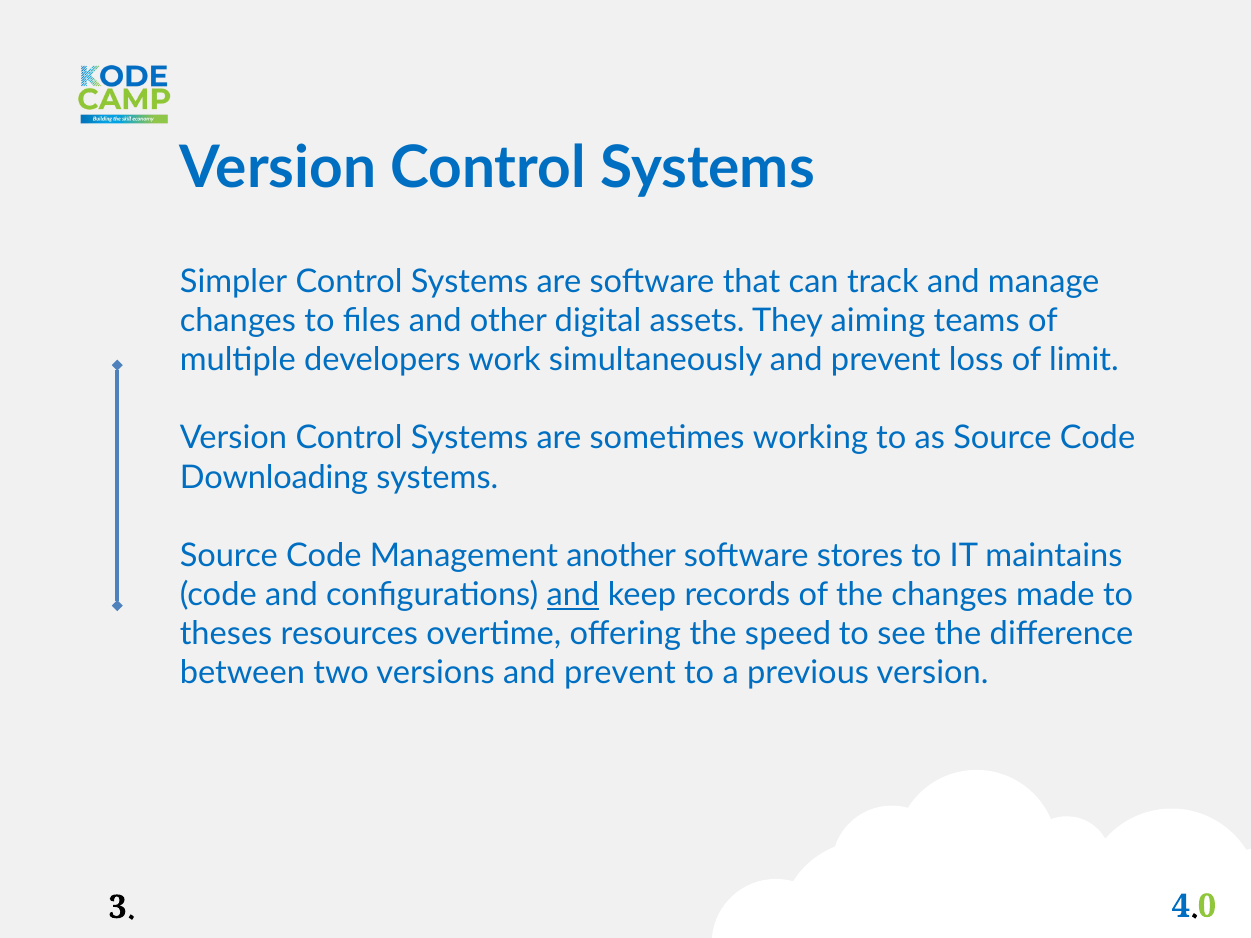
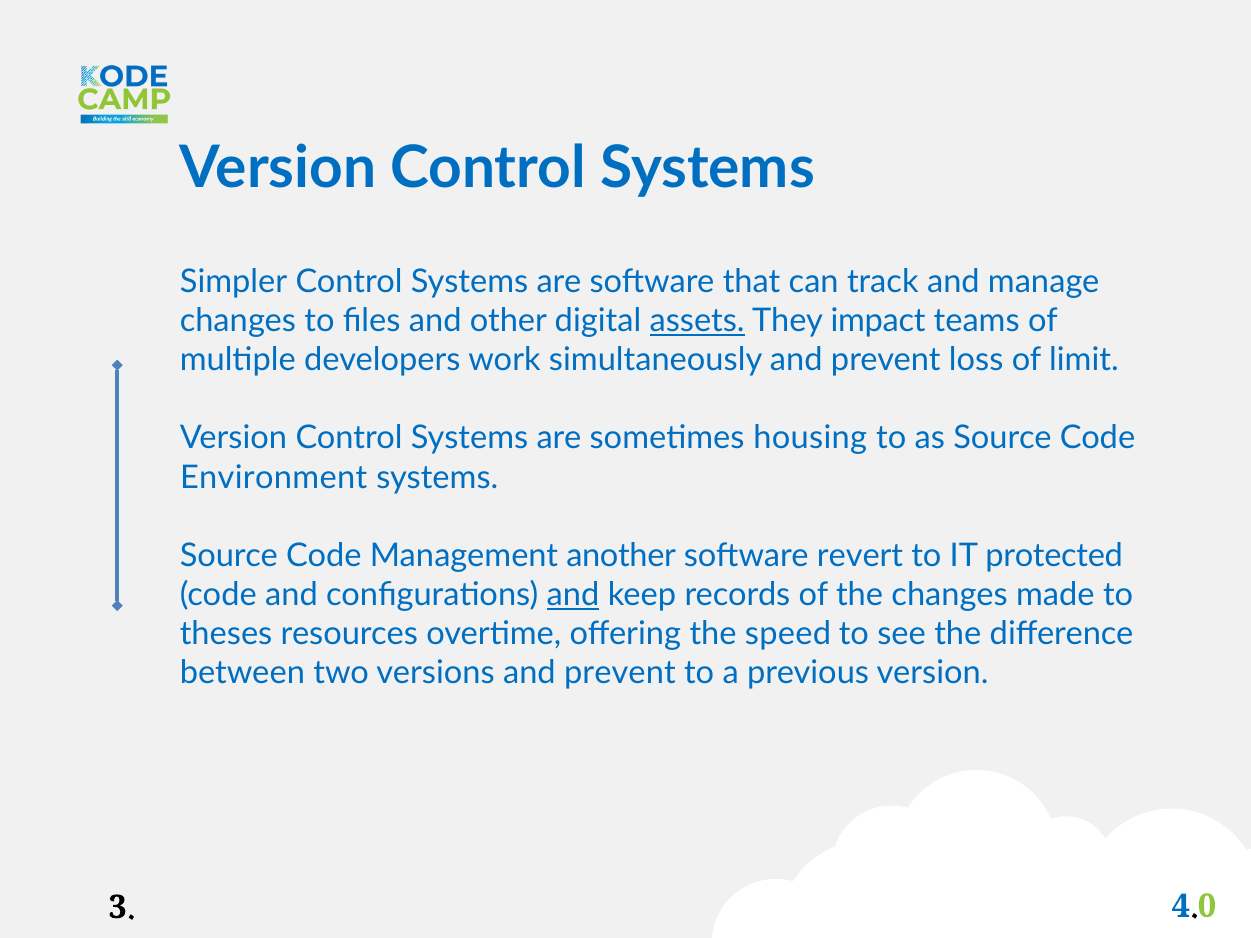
assets underline: none -> present (697, 321)
aiming: aiming -> impact (878, 321)
working: working -> housing (810, 438)
Downloading: Downloading -> Environment (274, 477)
stores: stores -> revert (860, 556)
maintains: maintains -> protected (1054, 556)
